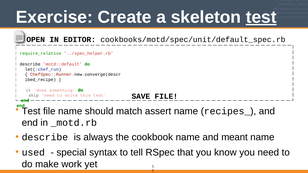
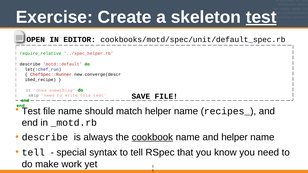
match assert: assert -> helper (158, 111)
cookbook underline: none -> present (152, 137)
and meant: meant -> helper (234, 137)
used: used -> tell (33, 153)
